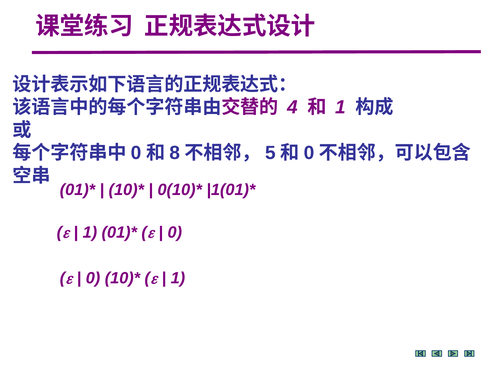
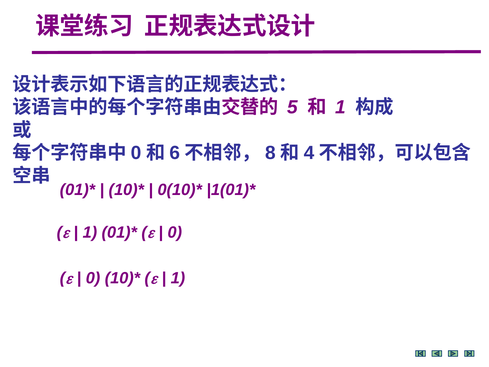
4: 4 -> 5 (292, 107)
8: 8 -> 6 (175, 153)
5: 5 -> 8 (270, 153)
0: 0 -> 4 (309, 153)
